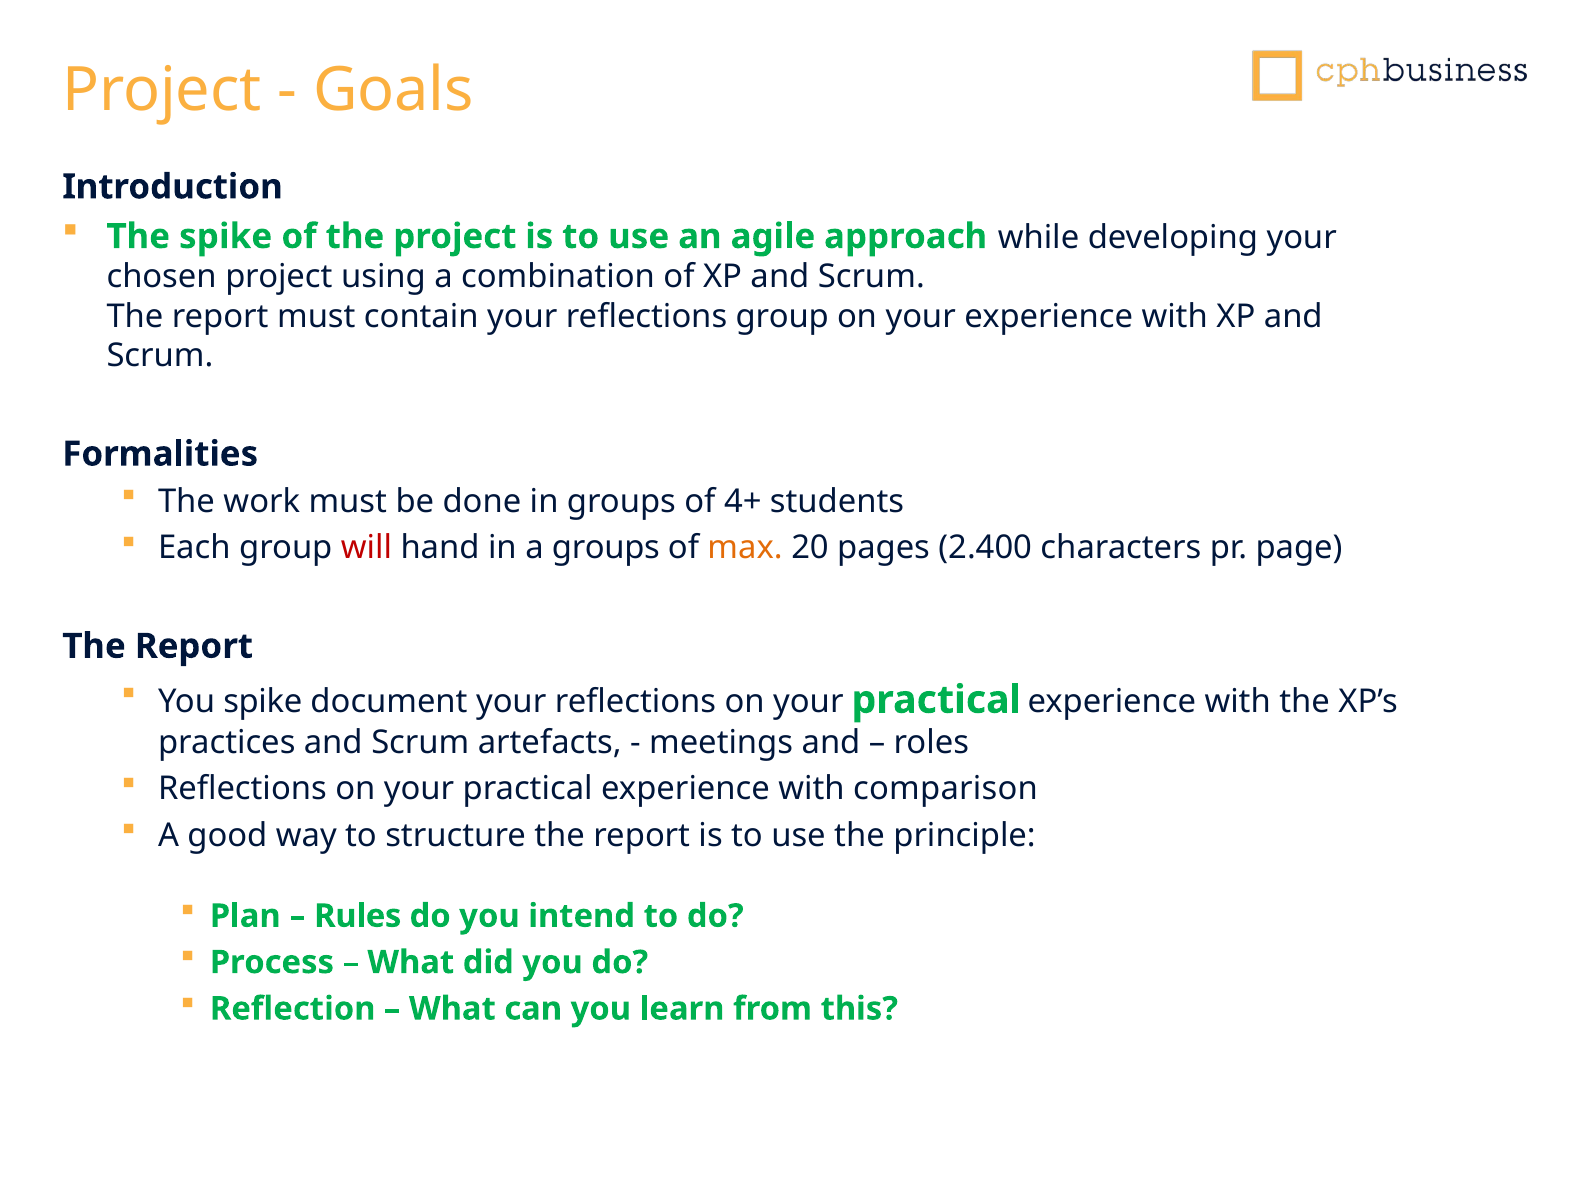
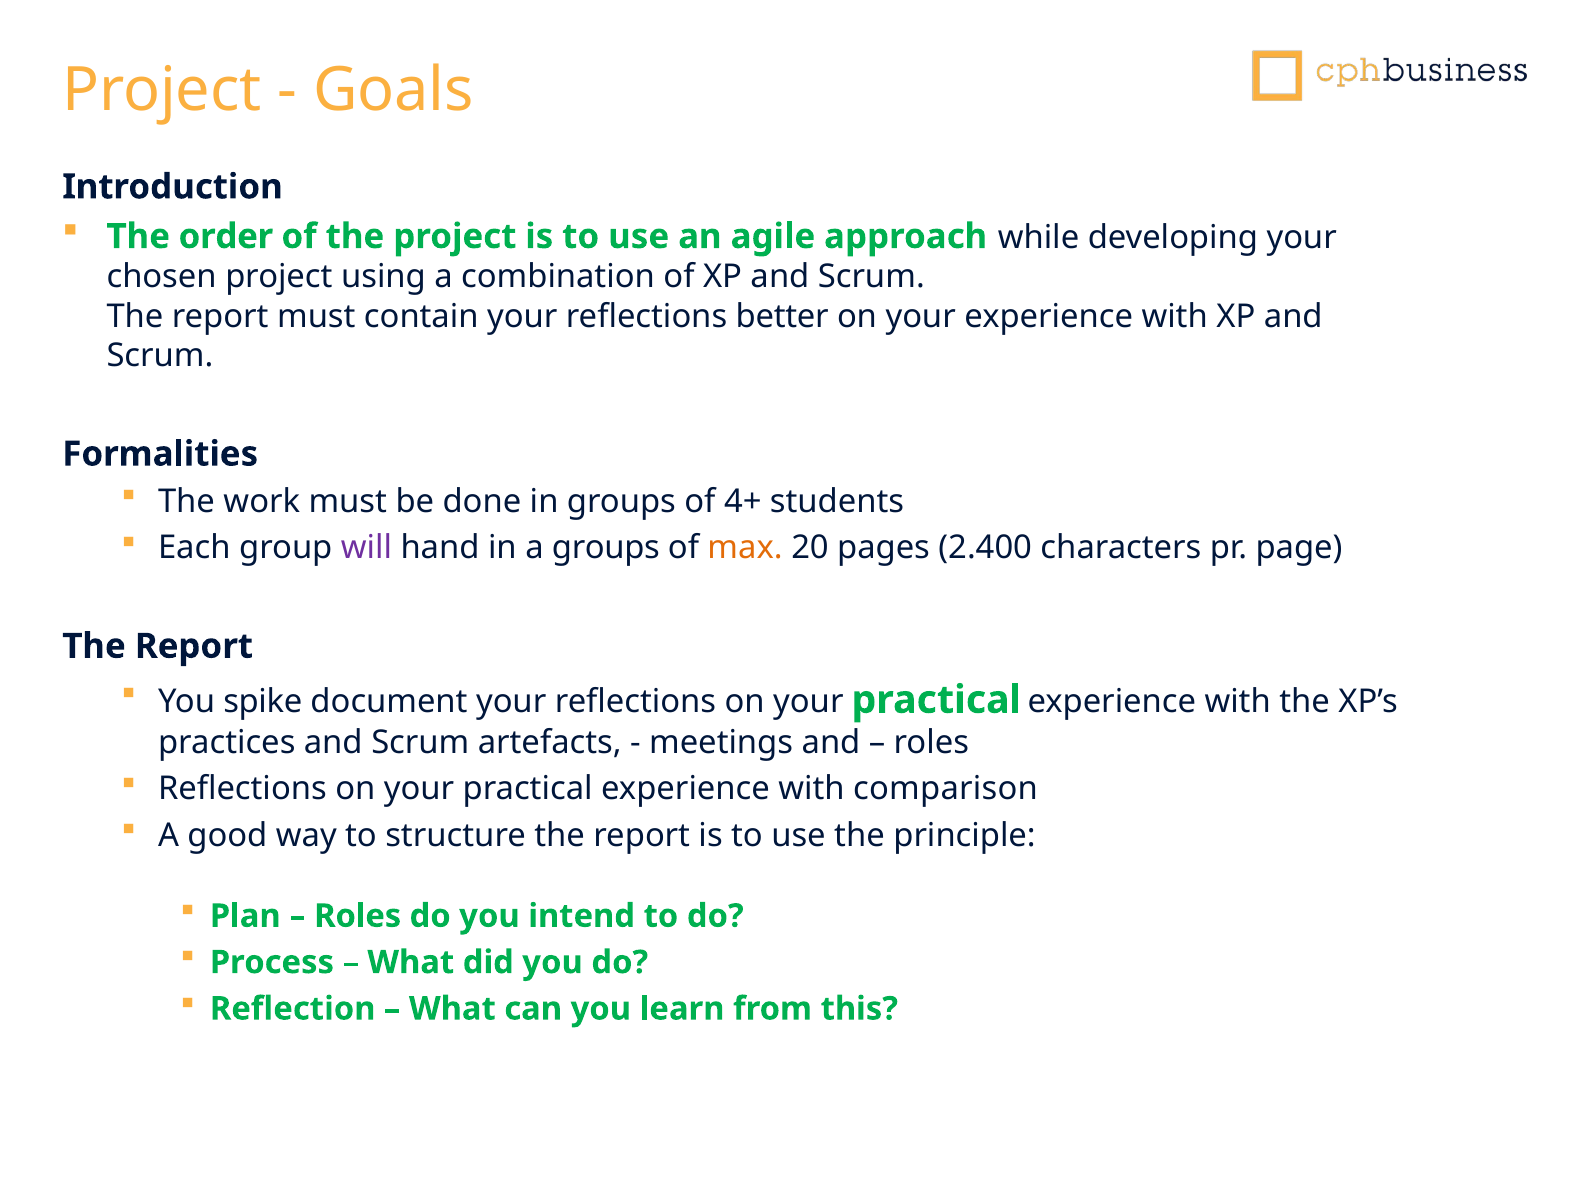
The spike: spike -> order (226, 236)
reflections group: group -> better (782, 316)
will colour: red -> purple (366, 548)
Rules: Rules -> Roles (358, 916)
